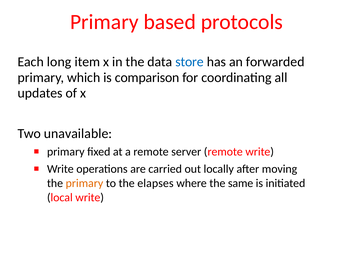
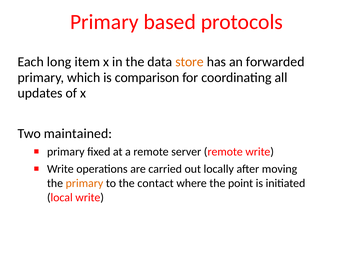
store colour: blue -> orange (190, 62)
unavailable: unavailable -> maintained (78, 133)
elapses: elapses -> contact (156, 183)
same: same -> point (241, 183)
